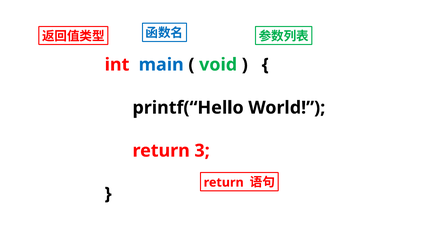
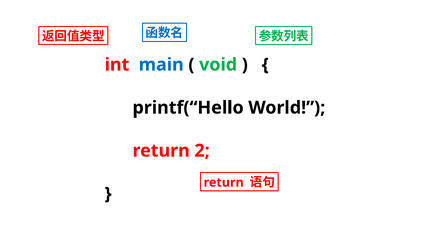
3: 3 -> 2 (202, 151)
